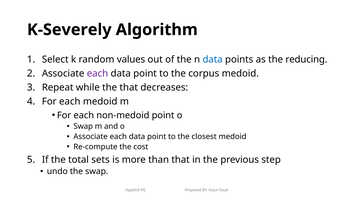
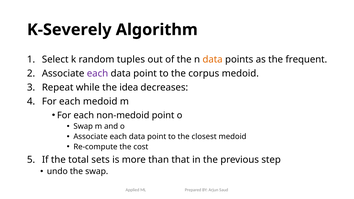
values: values -> tuples (131, 59)
data colour: blue -> orange (213, 59)
reducing: reducing -> frequent (306, 59)
the that: that -> idea (129, 88)
